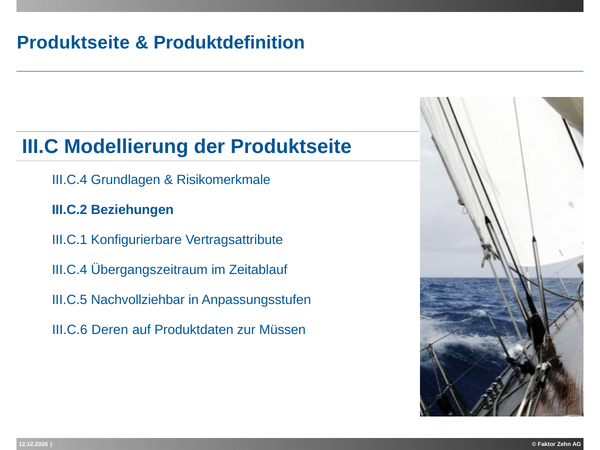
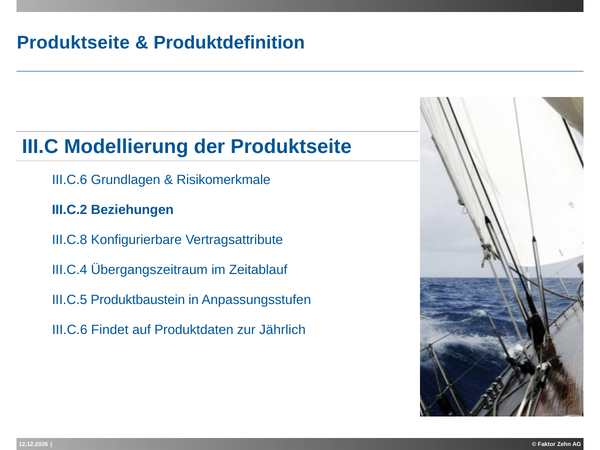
III.C.4: III.C.4 -> III.C.6 (70, 180)
III.C.1: III.C.1 -> III.C.8 (70, 240)
Nachvollziehbar: Nachvollziehbar -> Produktbaustein (138, 300)
Deren: Deren -> Findet (110, 330)
Müssen: Müssen -> Jährlich (282, 330)
